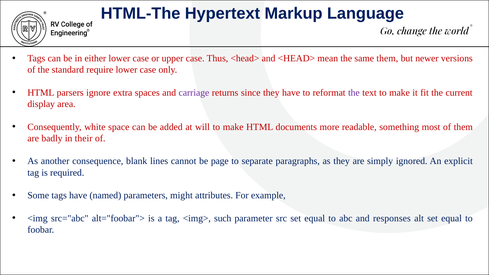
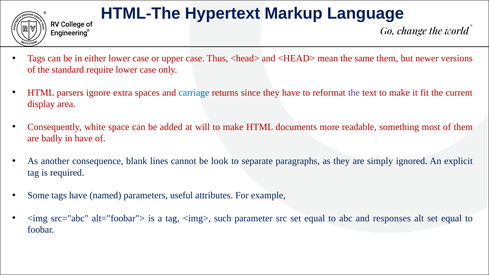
carriage colour: purple -> blue (194, 93)
in their: their -> have (84, 138)
page: page -> look (220, 161)
might: might -> useful (182, 195)
